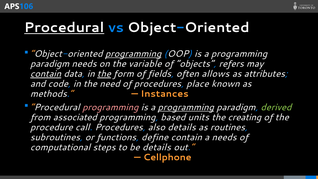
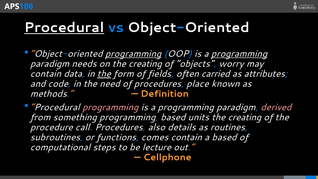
programming underline: none -> present (239, 54)
on the variable: variable -> creating (145, 64)
refers: refers -> worry (231, 64)
contain underline: present -> none (46, 74)
allows: allows -> carried (216, 74)
Instances: Instances -> Definition (165, 94)
programming underline: present -> none (186, 107)
derived colour: light green -> pink (276, 107)
associated: associated -> something (75, 117)
define: define -> comes (155, 137)
a needs: needs -> based (224, 137)
be details: details -> lecture (157, 147)
